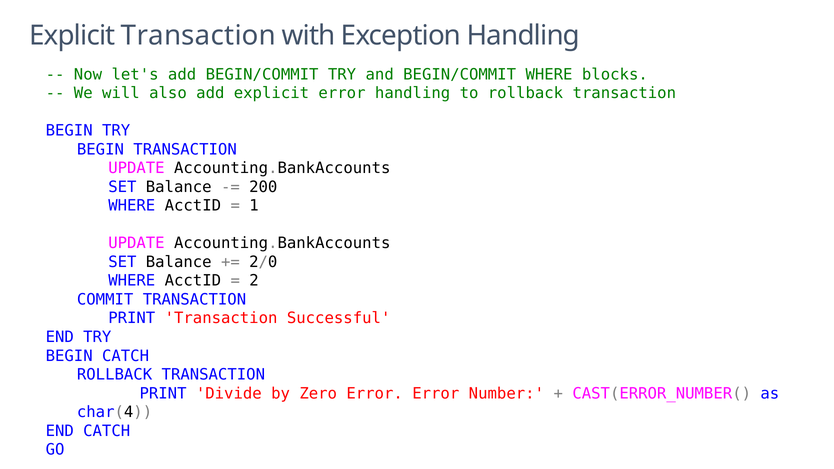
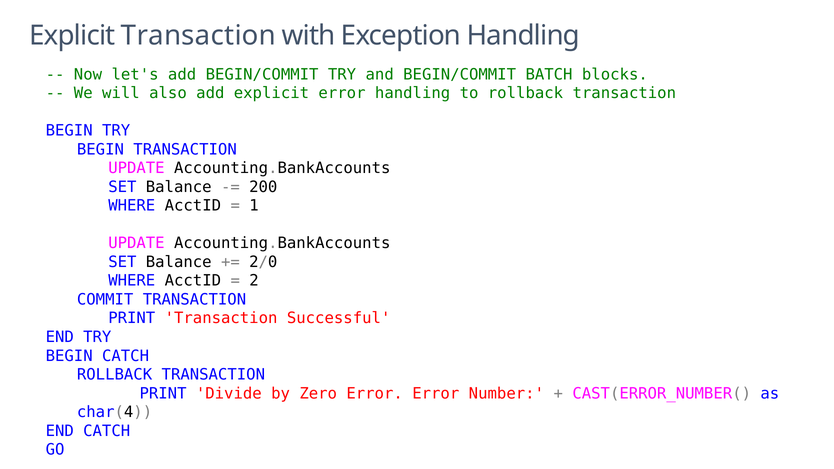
BEGIN/COMMIT WHERE: WHERE -> BATCH (549, 74)
